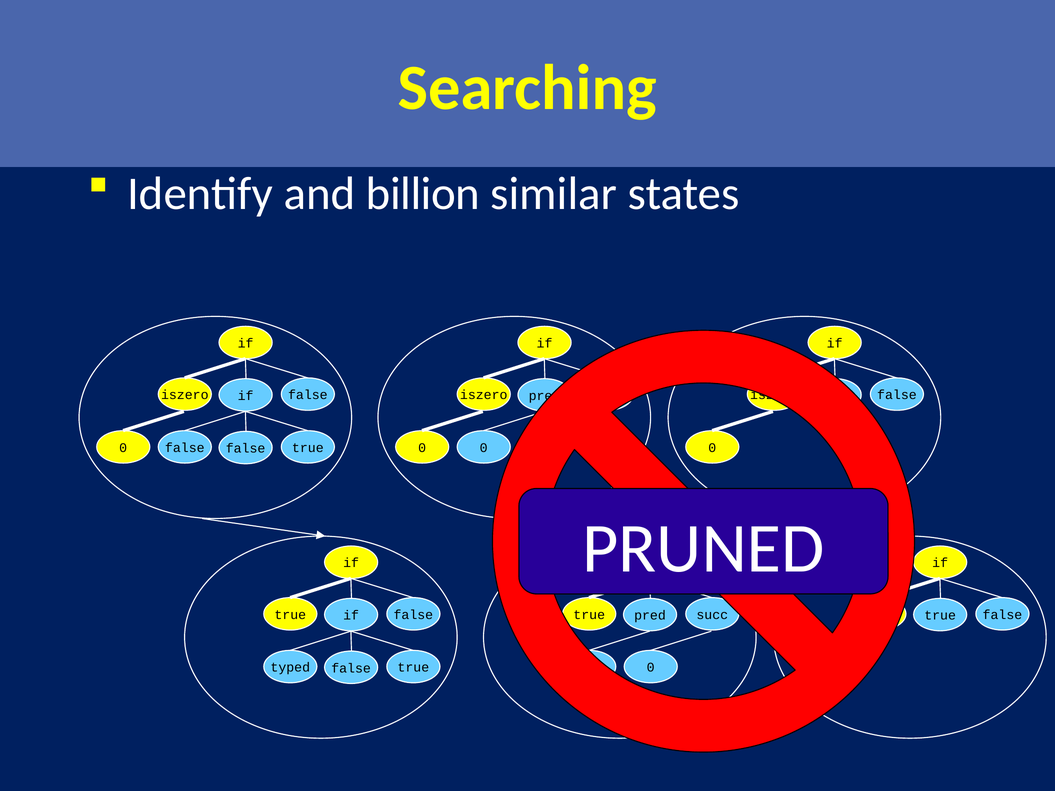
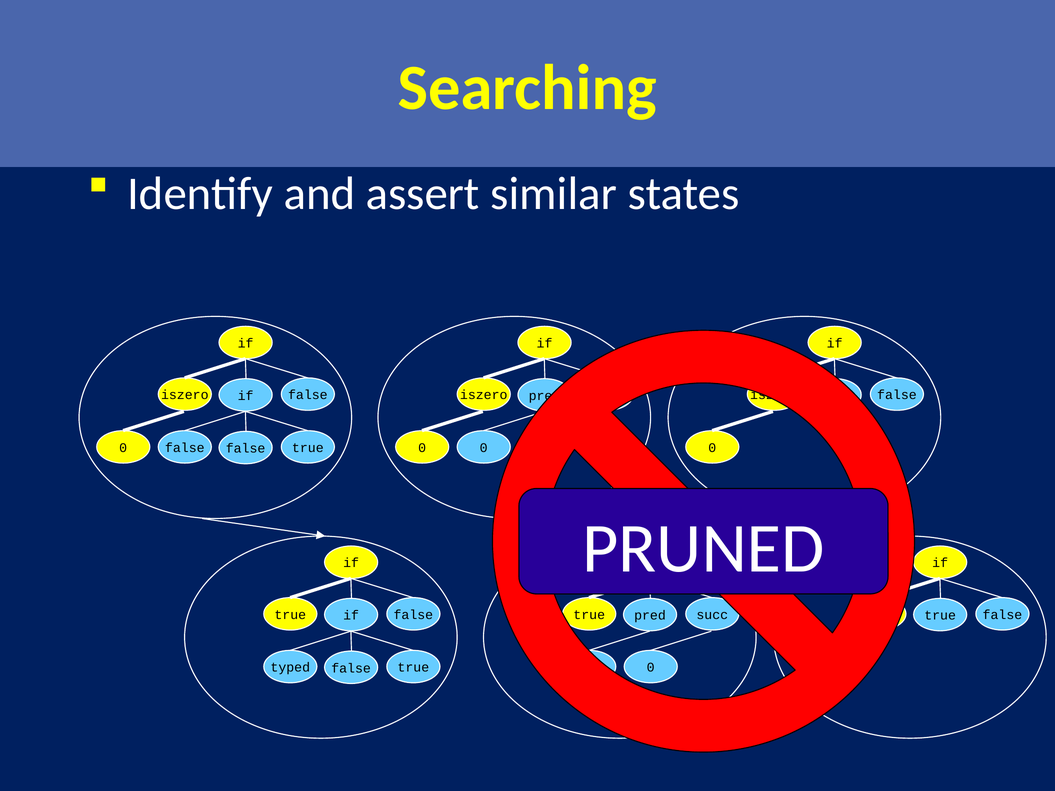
billion: billion -> assert (423, 194)
